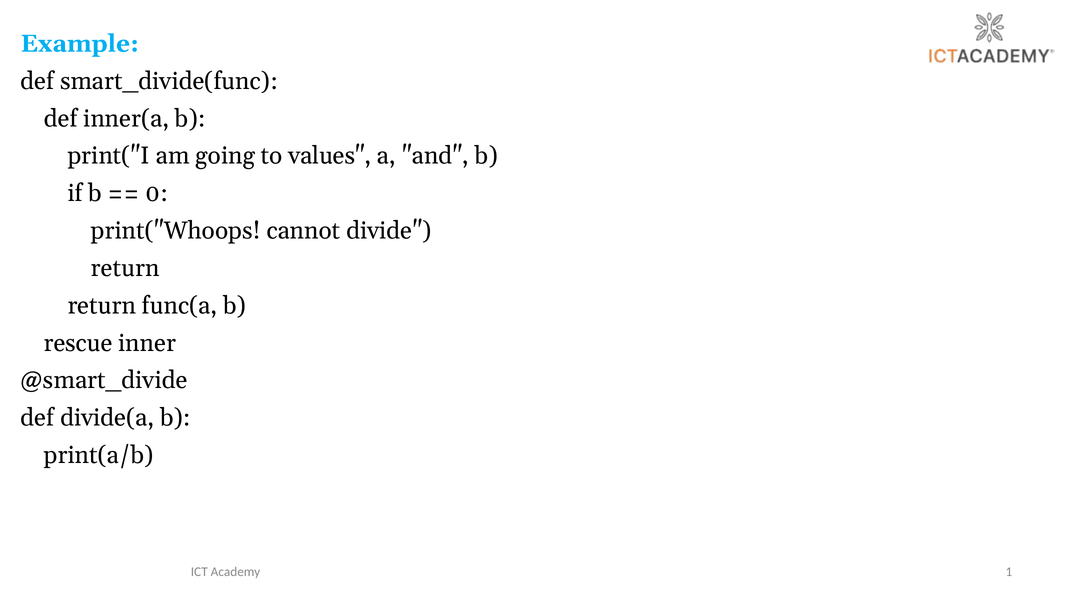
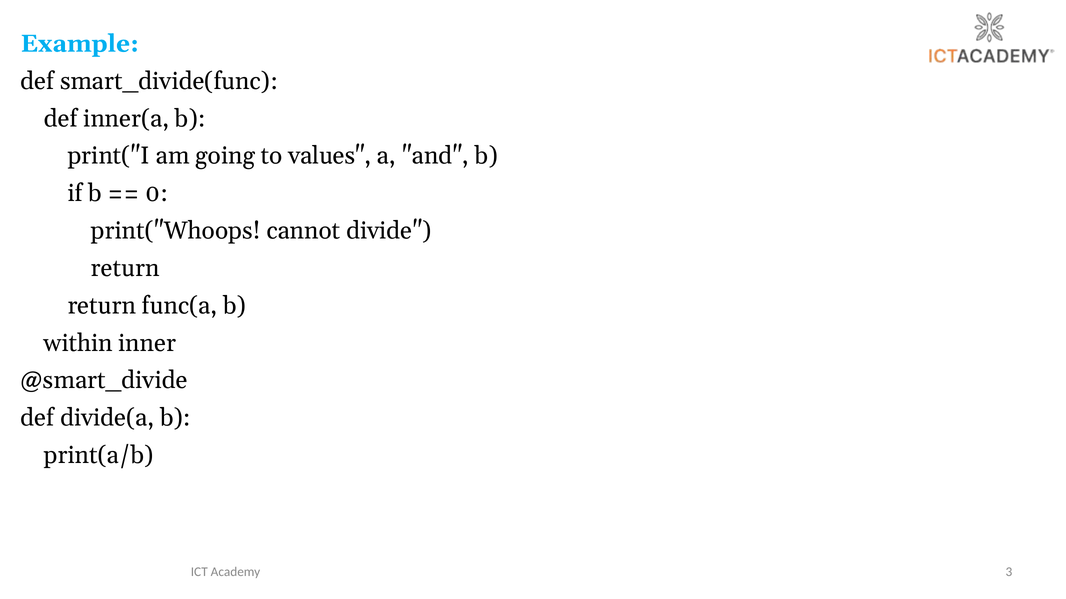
rescue: rescue -> within (78, 343)
1: 1 -> 3 (1009, 572)
